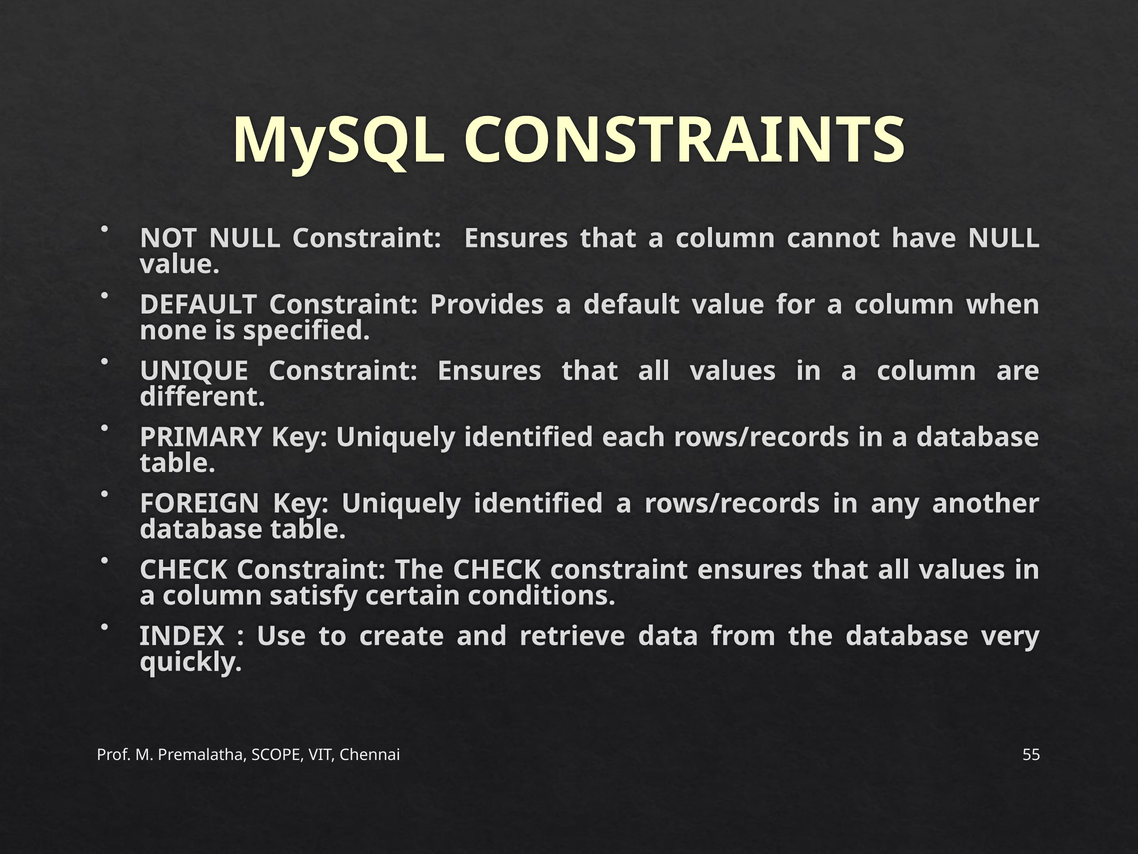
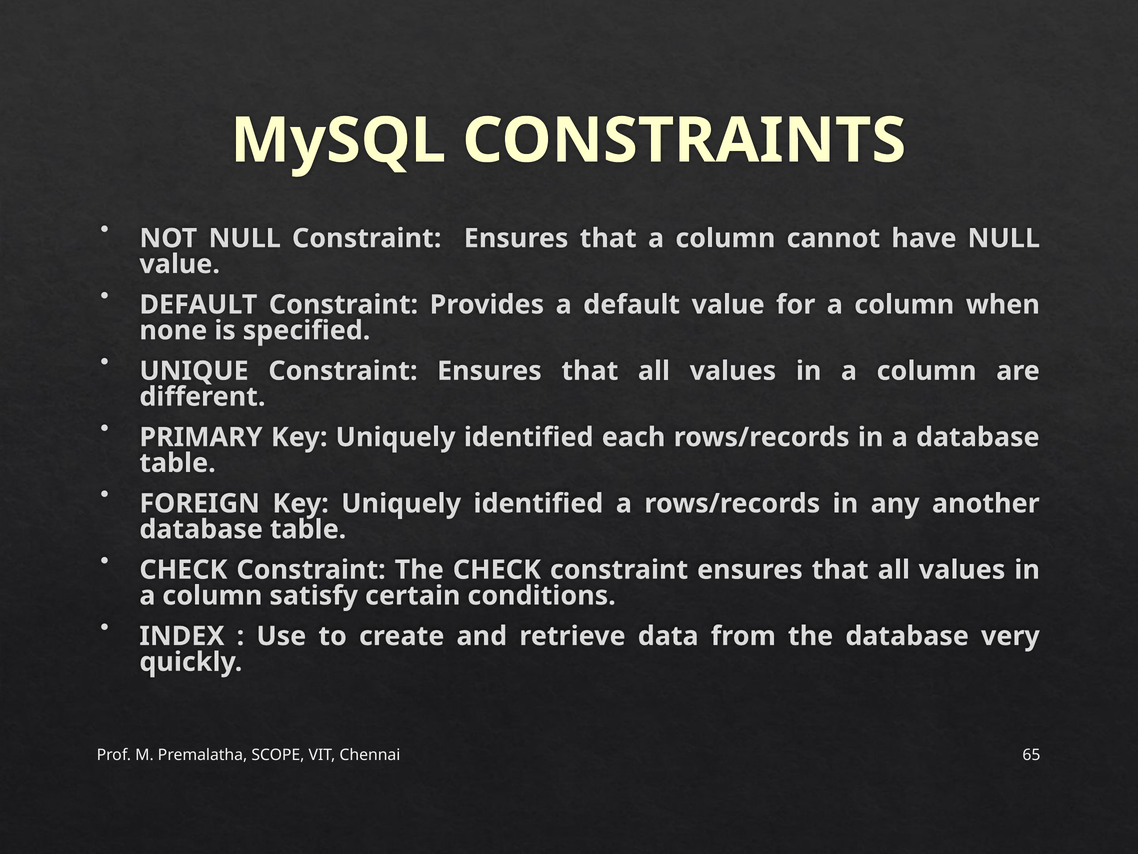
55: 55 -> 65 (1032, 755)
